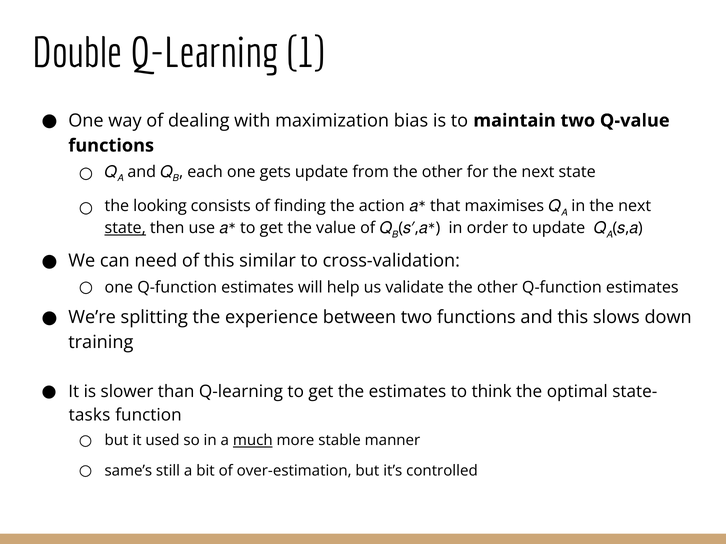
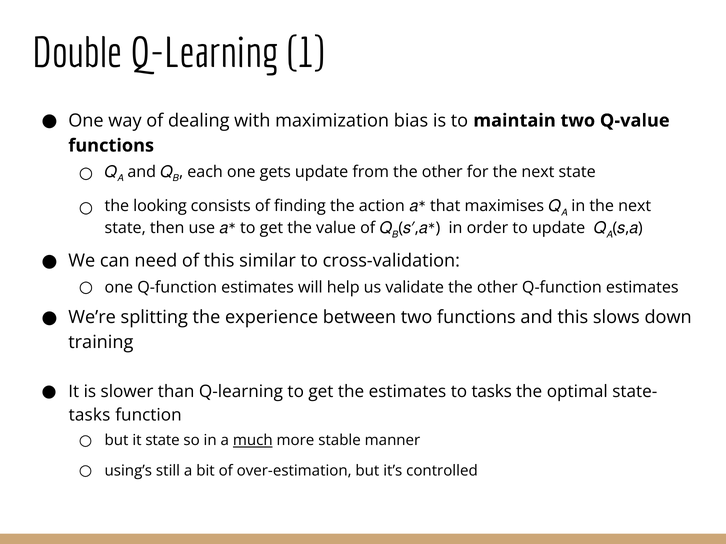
state underline: present -> none (125, 228)
to think: think -> tasks (492, 392)
it used: used -> state (163, 441)
same’s: same’s -> using’s (128, 471)
